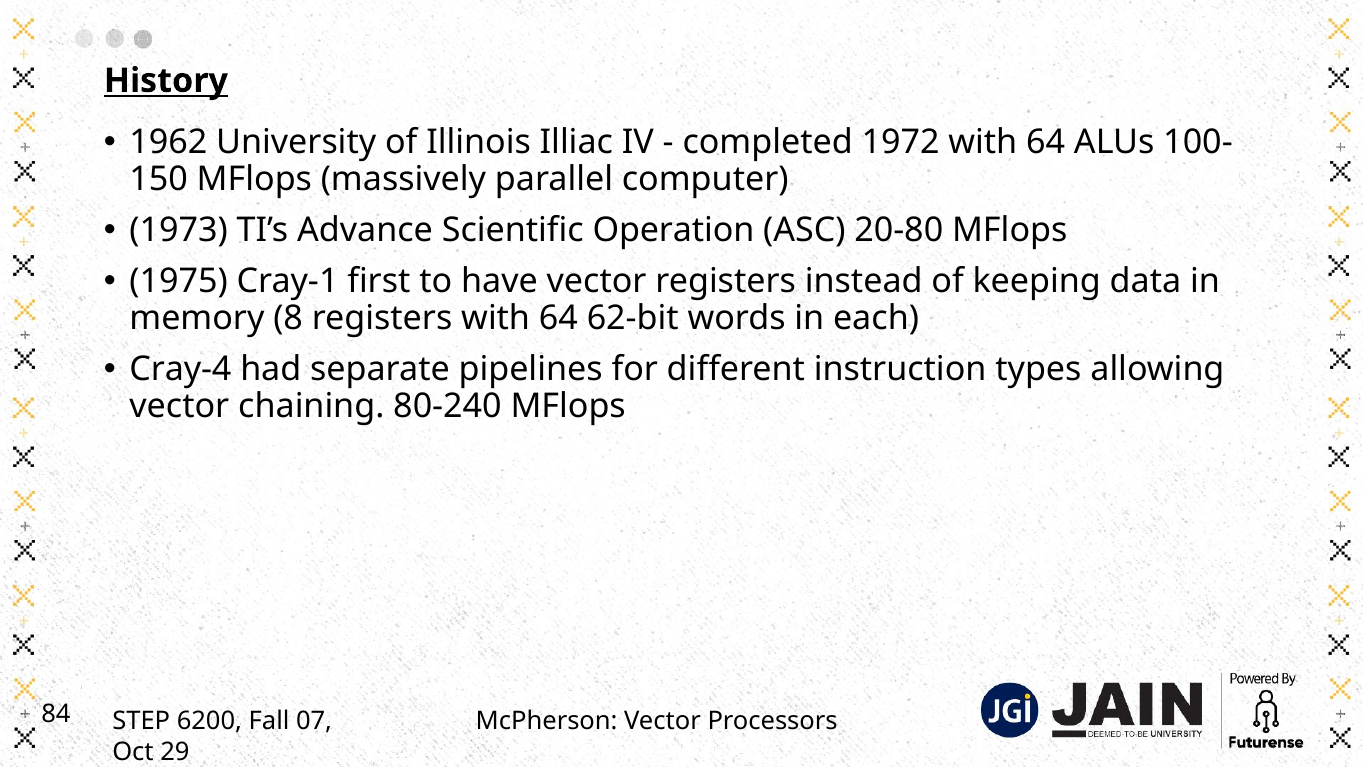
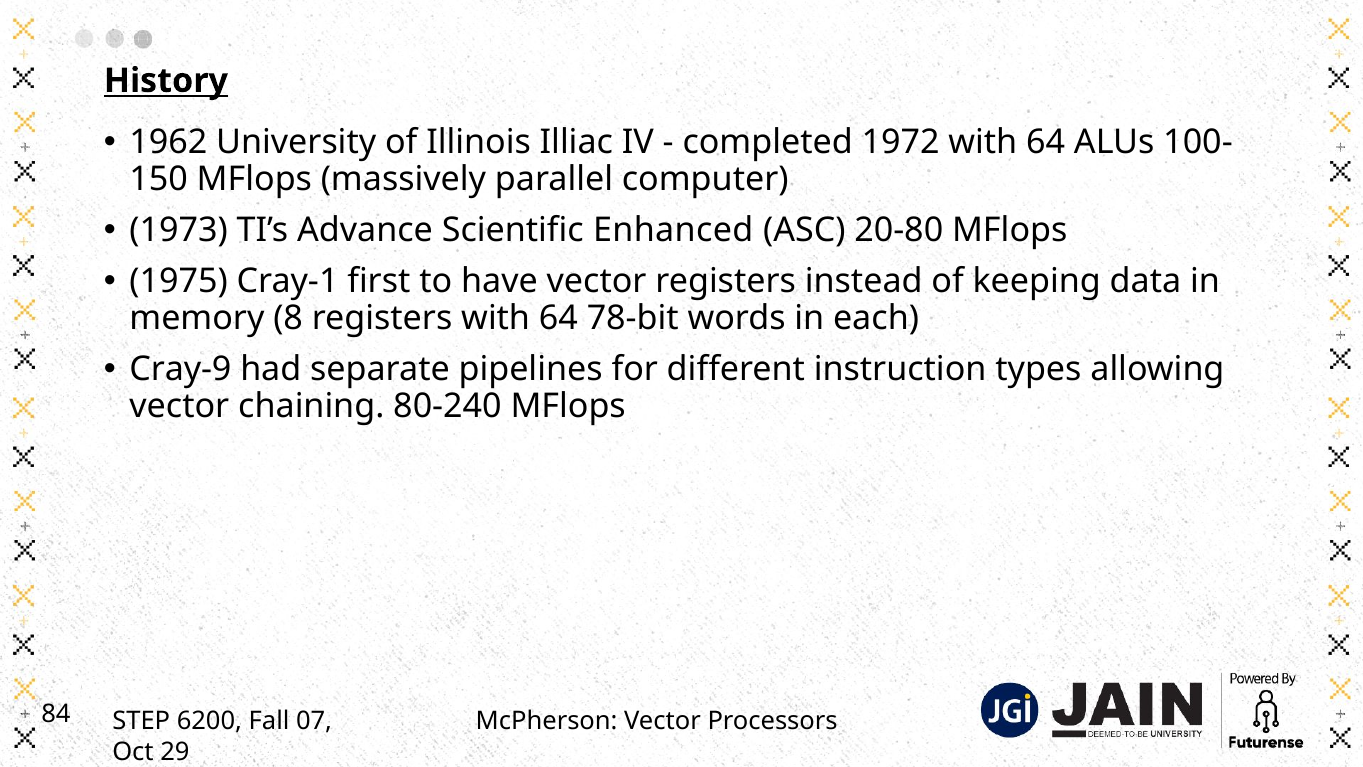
Operation: Operation -> Enhanced (673, 230)
62-bit: 62-bit -> 78-bit (633, 318)
Cray-4: Cray-4 -> Cray-9 (180, 369)
